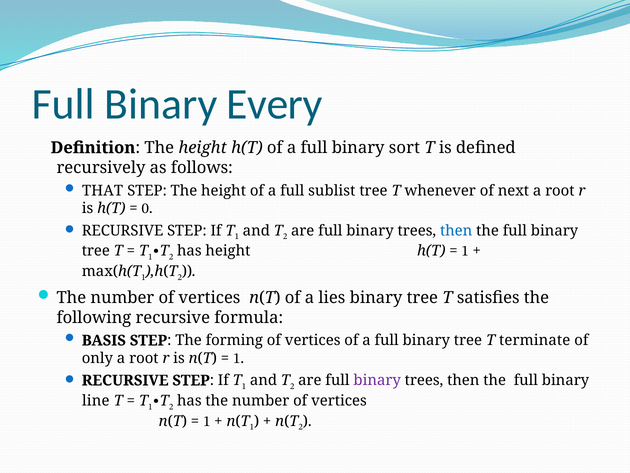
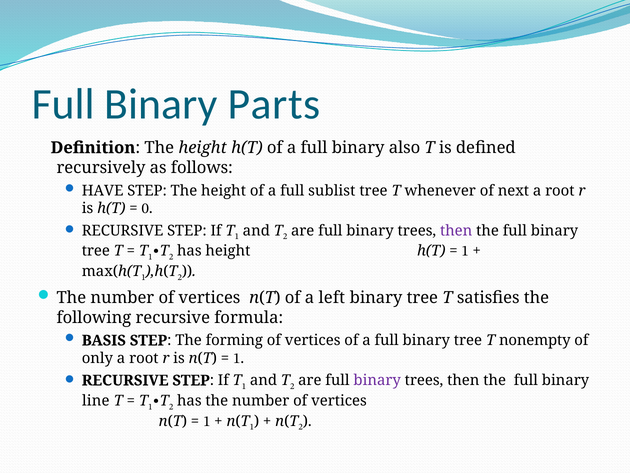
Every: Every -> Parts (274, 104)
sort: sort -> also (404, 148)
THAT: THAT -> HAVE (103, 190)
then colour: blue -> purple (456, 230)
lies: lies -> left (332, 297)
terminate: terminate -> nonempty (535, 340)
